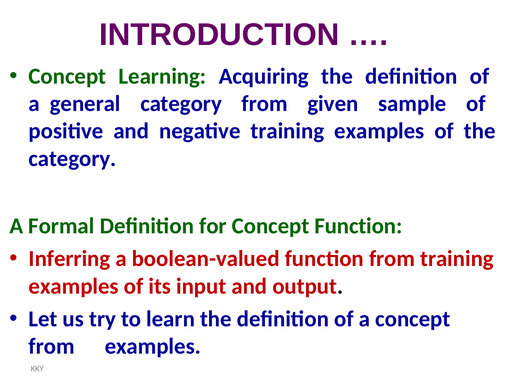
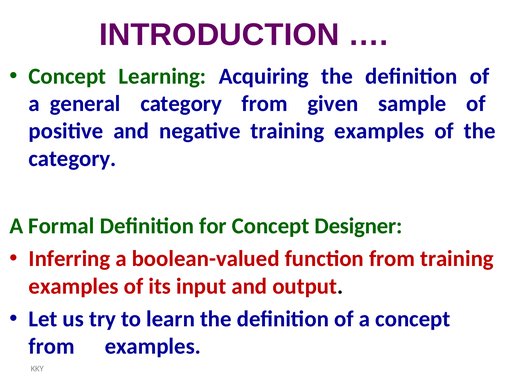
Concept Function: Function -> Designer (358, 226)
